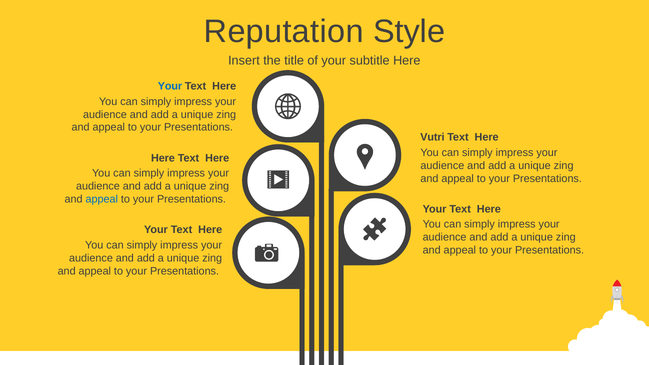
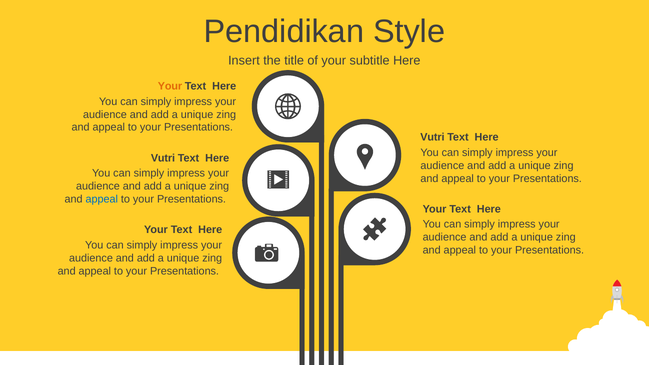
Reputation: Reputation -> Pendidikan (284, 31)
Your colour: blue -> orange (170, 86)
Here: Here -> Vutri (163, 158)
